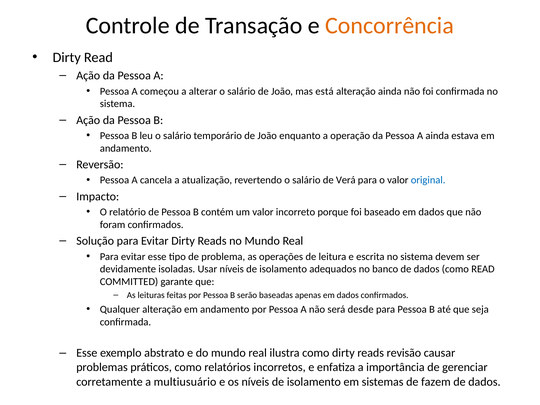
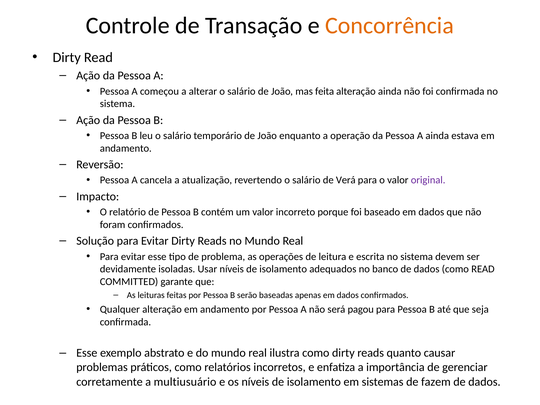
está: está -> feita (325, 91)
original colour: blue -> purple (428, 180)
desde: desde -> pagou (361, 309)
revisão: revisão -> quanto (404, 353)
